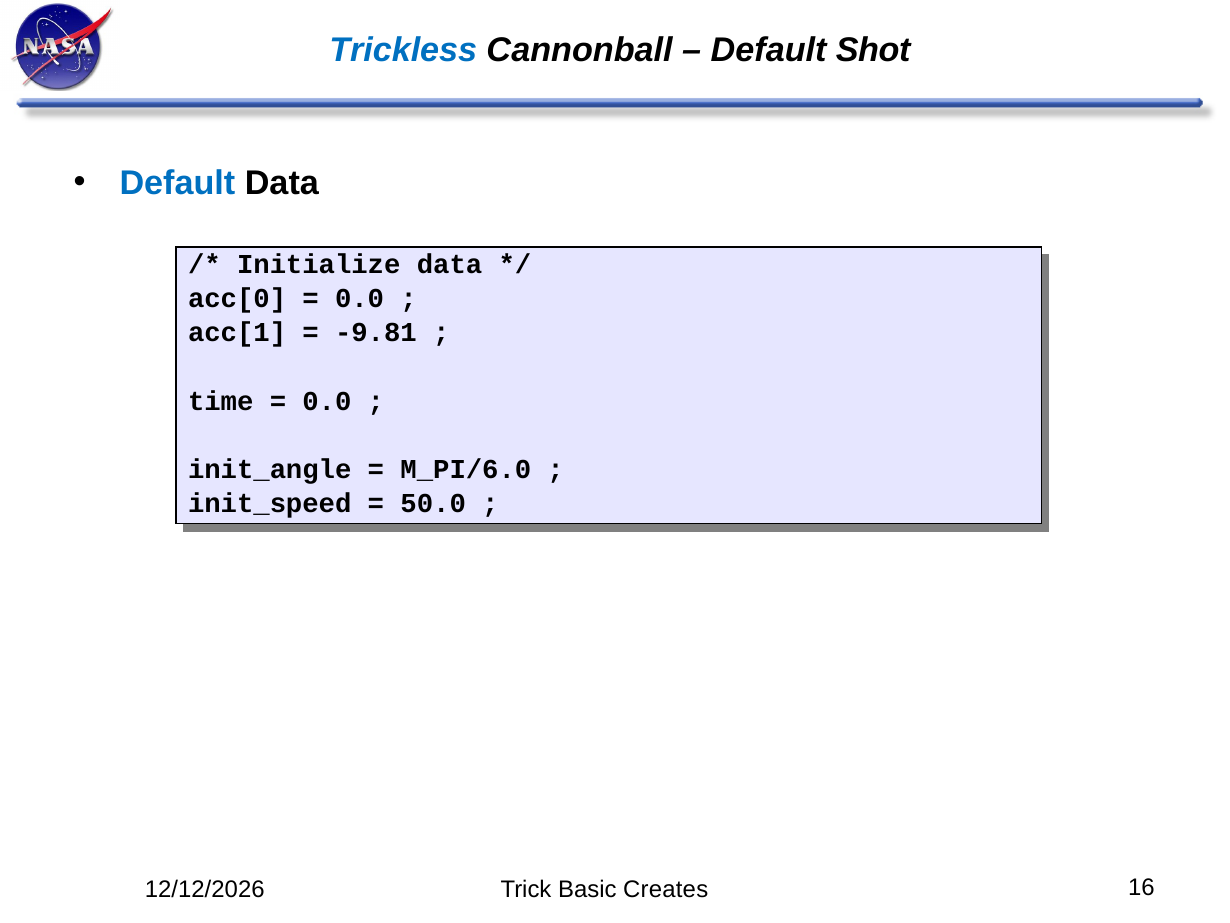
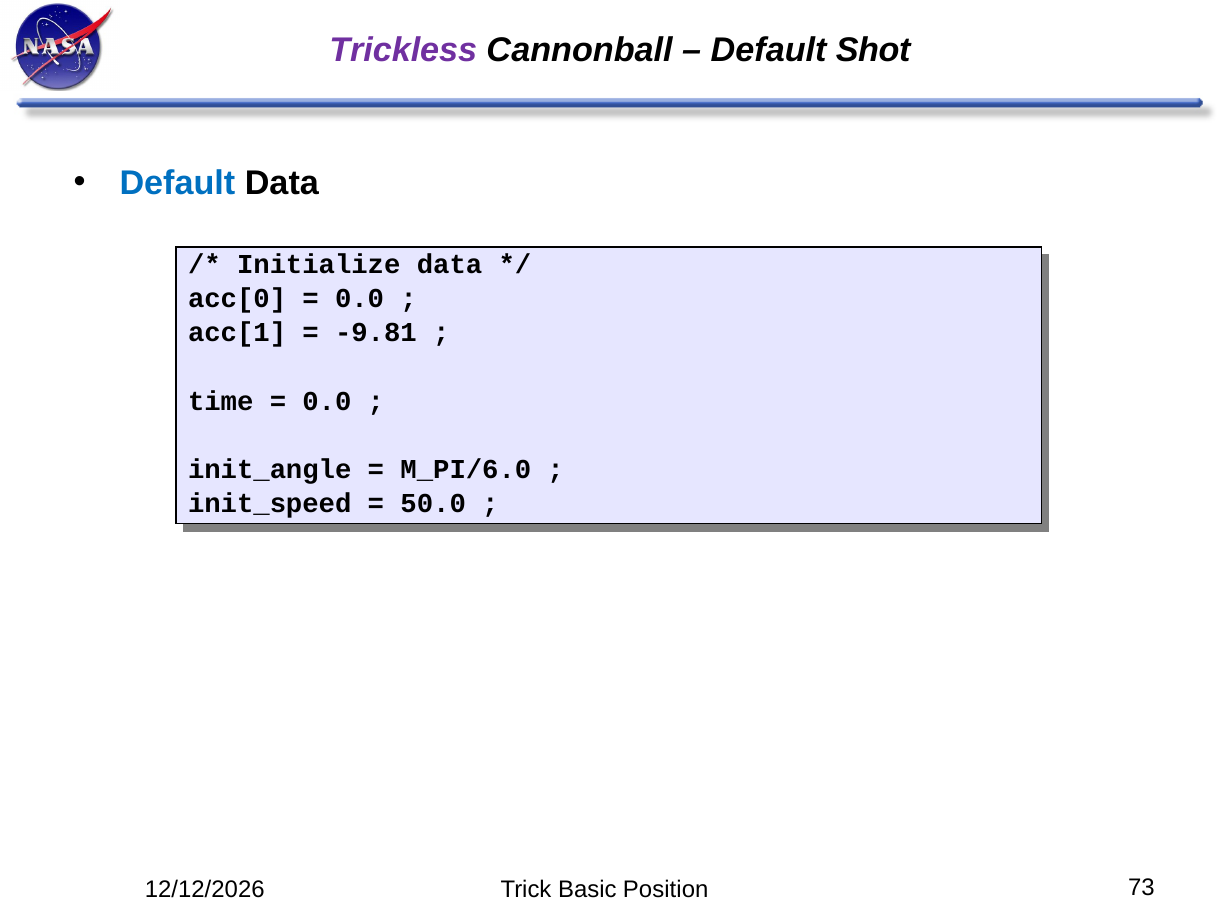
Trickless colour: blue -> purple (403, 51)
Creates: Creates -> Position (666, 889)
16: 16 -> 73 (1141, 887)
